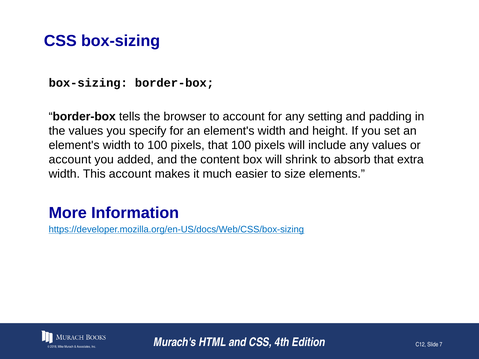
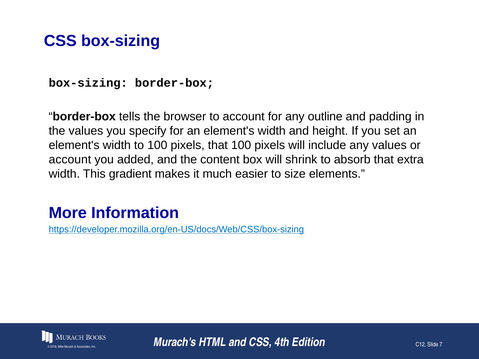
setting: setting -> outline (325, 117)
This account: account -> gradient (130, 174)
